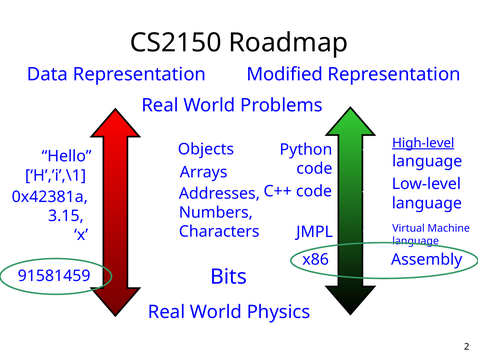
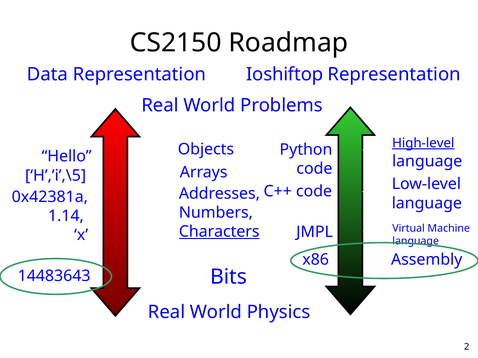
Modified: Modified -> Ioshiftop (285, 75)
H’,’i’,\1: H’,’i’,\1 -> H’,’i’,\5 (56, 176)
3.15: 3.15 -> 1.14 (66, 216)
Characters underline: none -> present (219, 232)
91581459: 91581459 -> 14483643 (54, 276)
